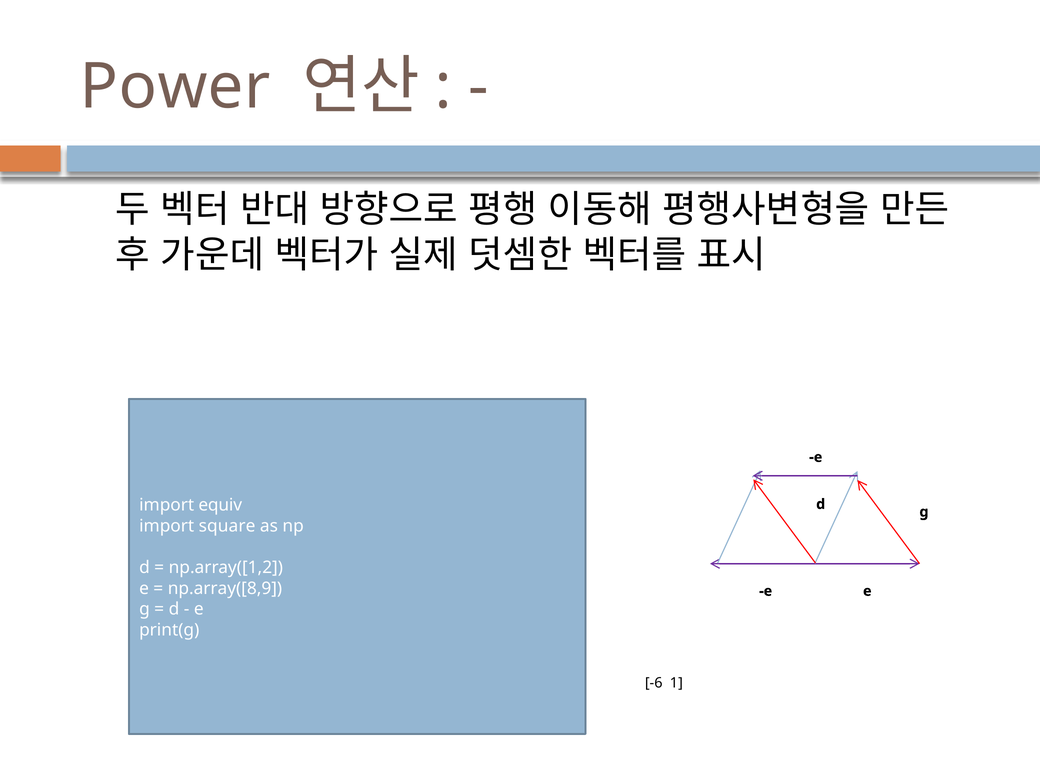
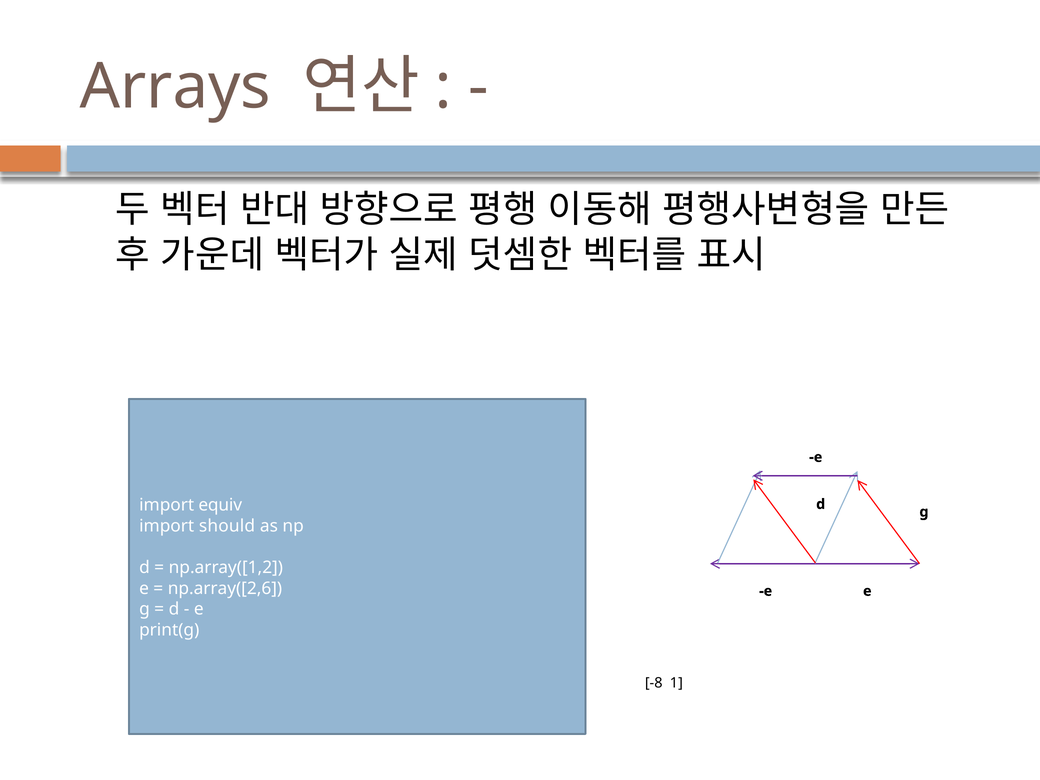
Power: Power -> Arrays (175, 87)
square: square -> should (227, 526)
np.array([8,9: np.array([8,9 -> np.array([2,6 (225, 588)
-6: -6 -> -8 (654, 683)
